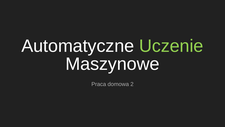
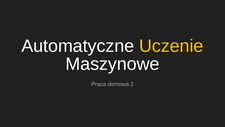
Uczenie colour: light green -> yellow (171, 46)
